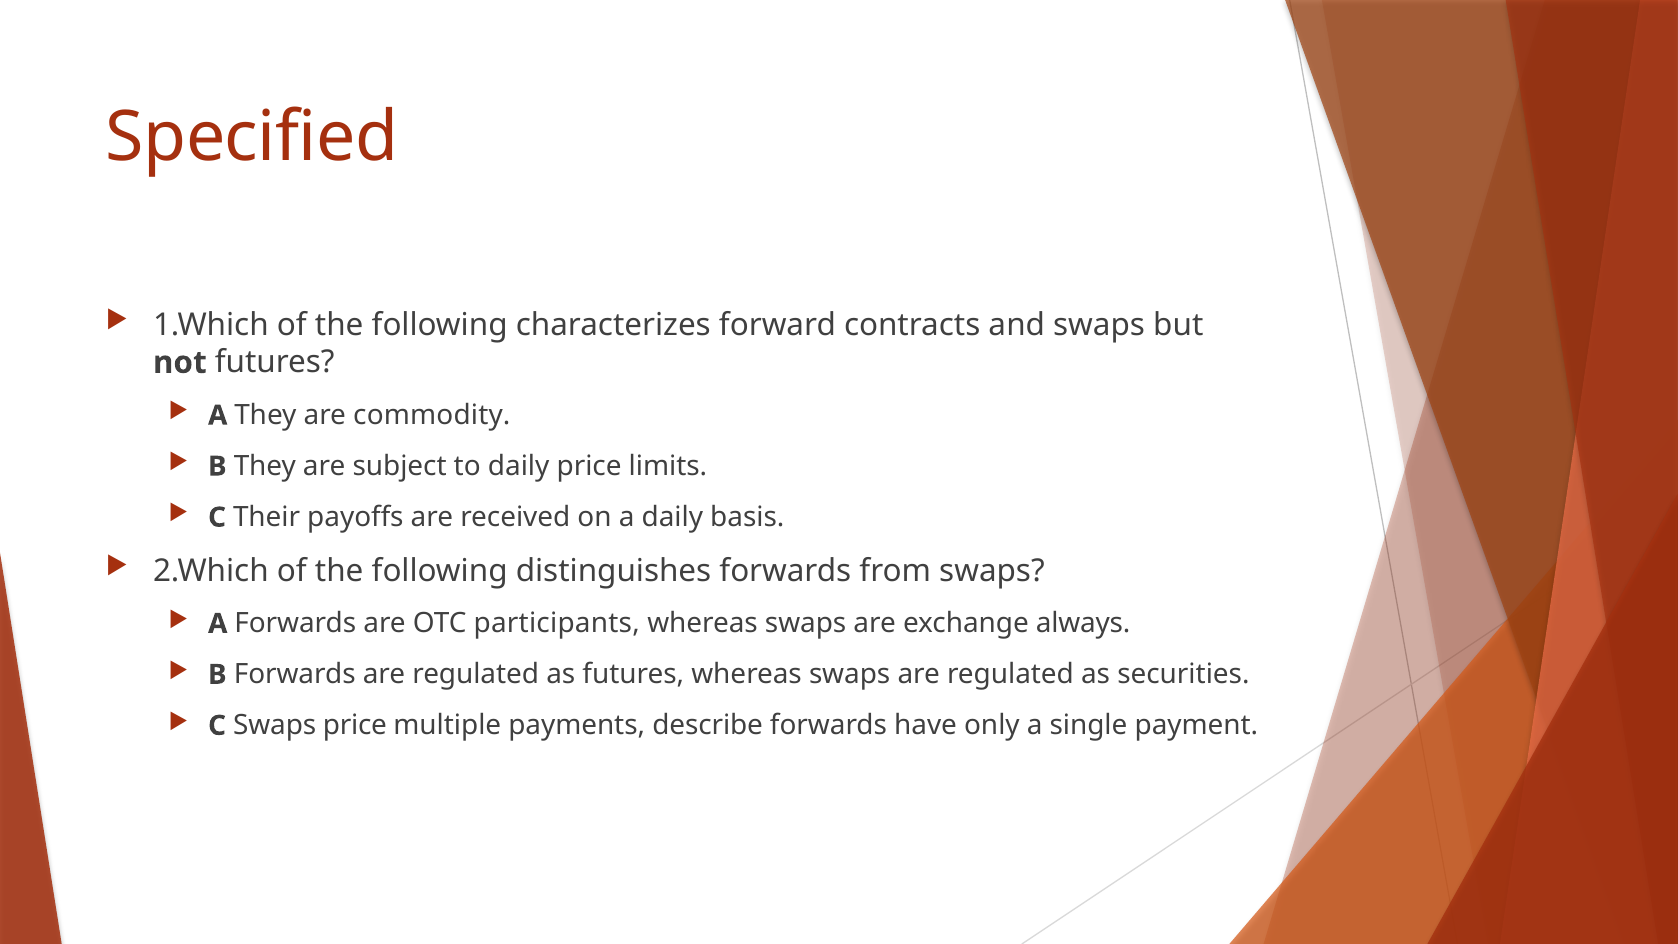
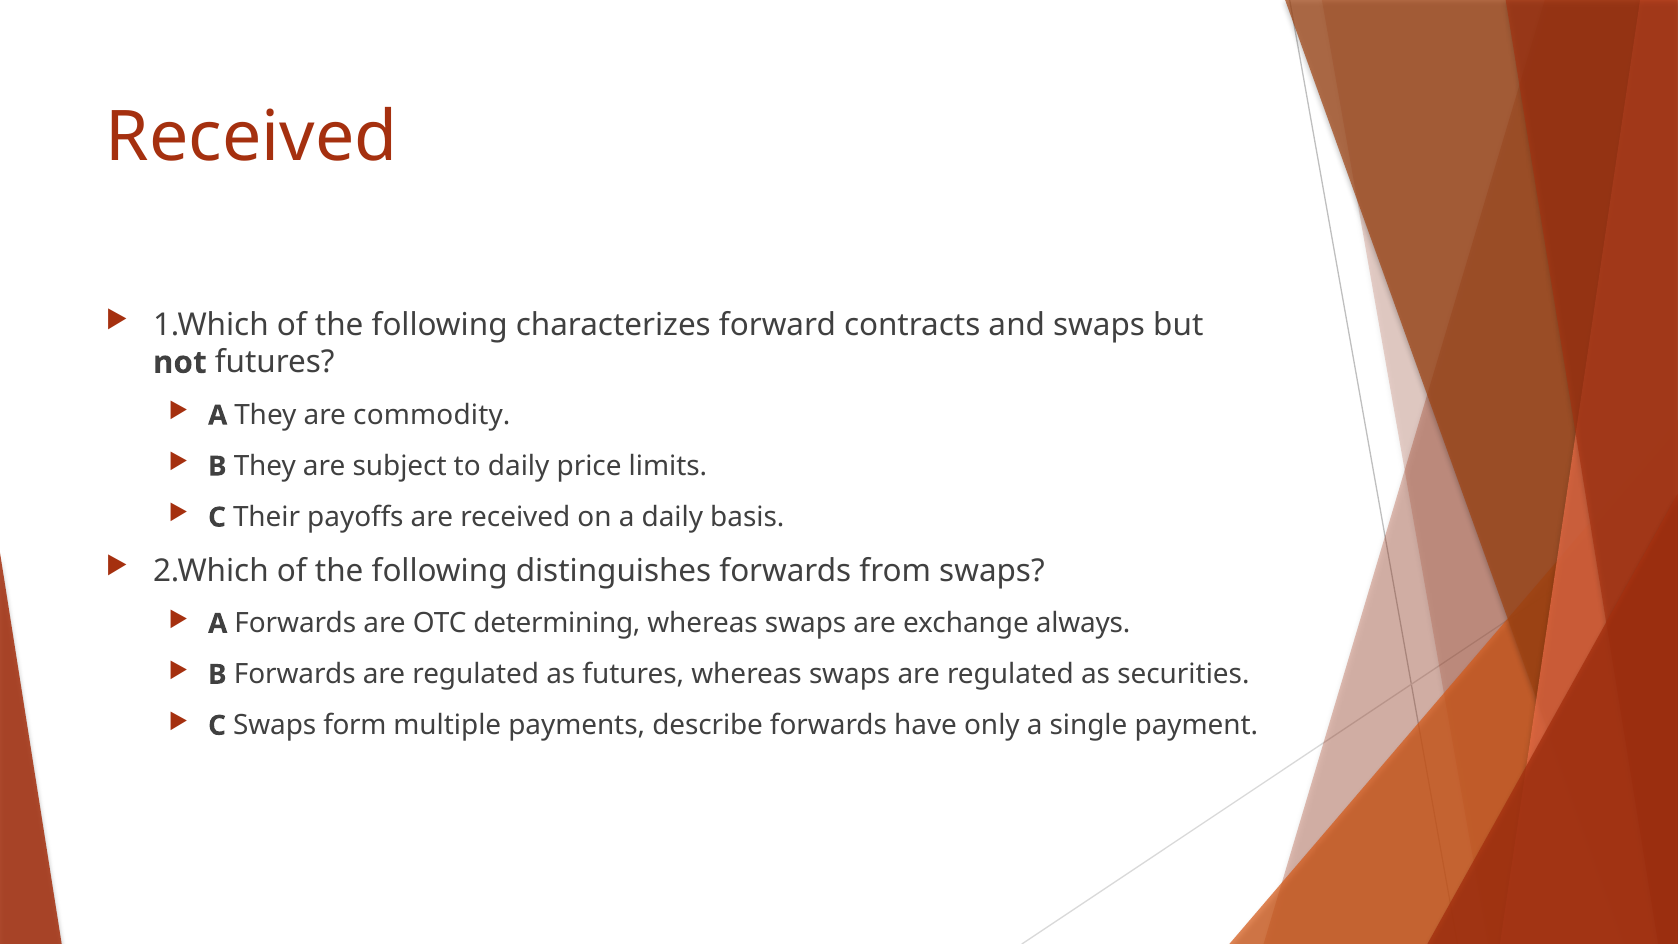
Specified: Specified -> Received (252, 137)
participants: participants -> determining (557, 624)
Swaps price: price -> form (355, 726)
